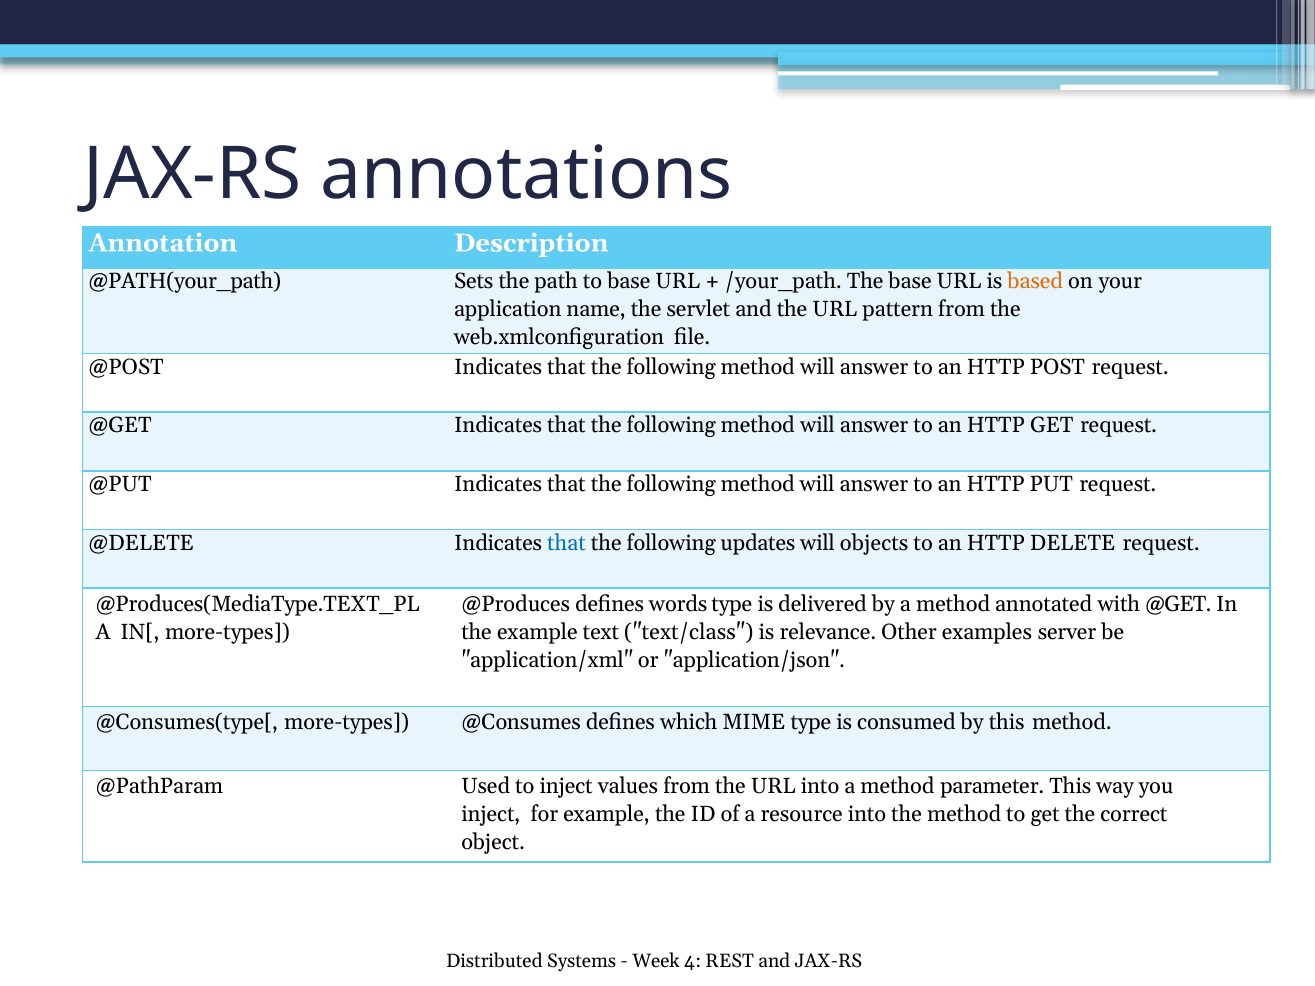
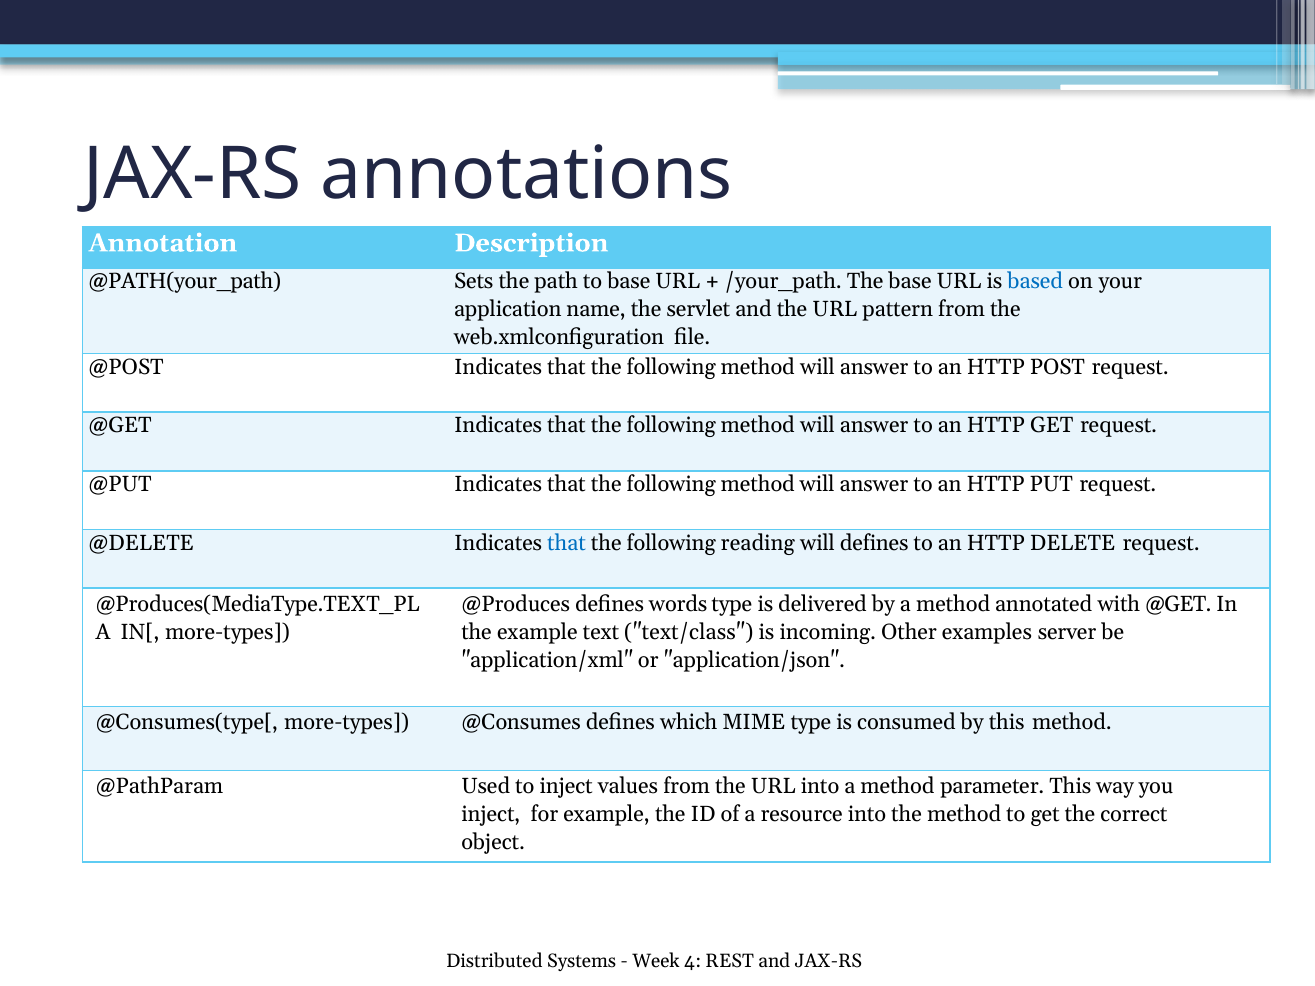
based colour: orange -> blue (1035, 281)
updates: updates -> reading (758, 543)
will objects: objects -> defines (874, 543)
relevance: relevance -> incoming (828, 632)
